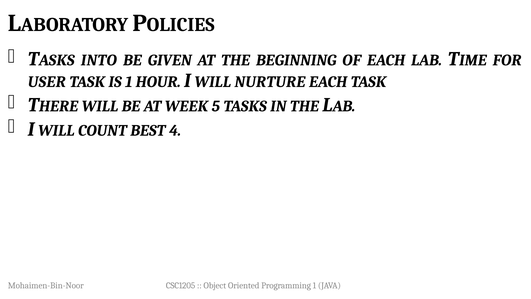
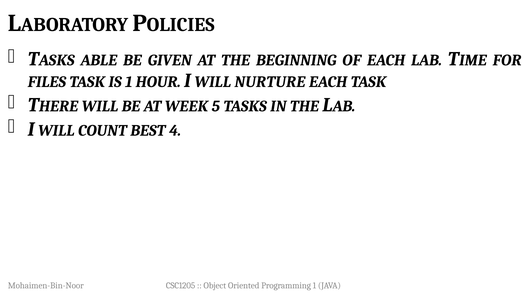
INTO: INTO -> ABLE (99, 60)
USER: USER -> FILES (47, 82)
